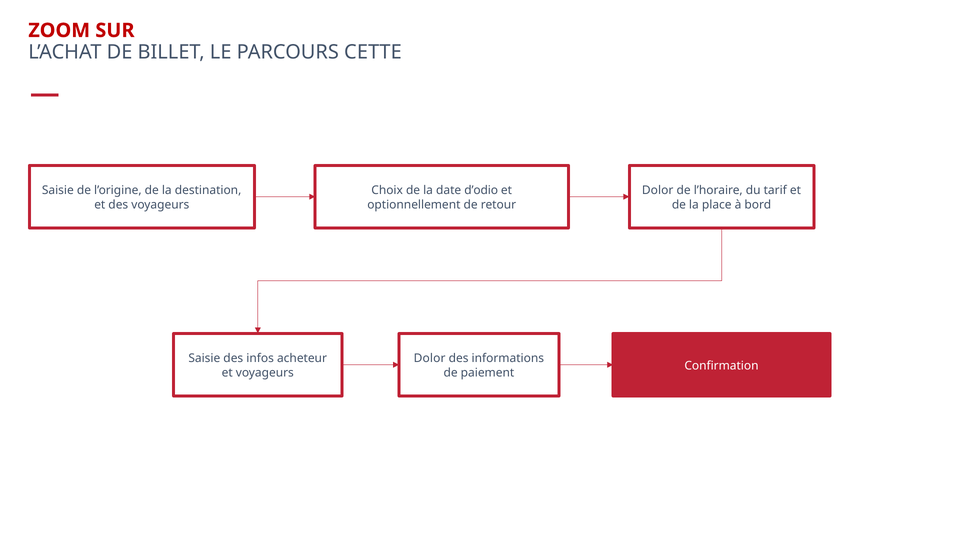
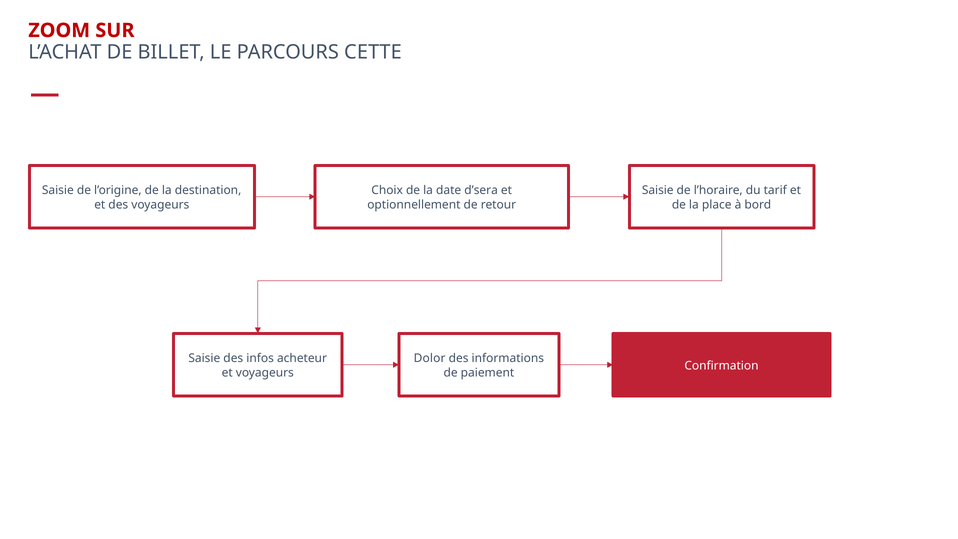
d’odio: d’odio -> d’sera (481, 190)
Dolor: Dolor -> Saisie (658, 190)
